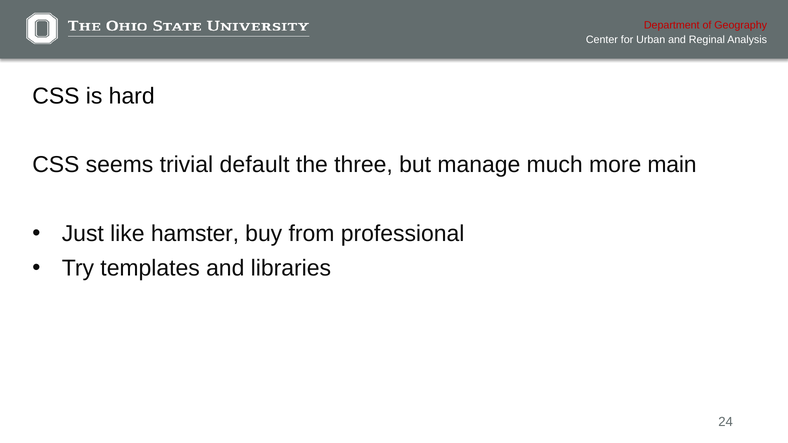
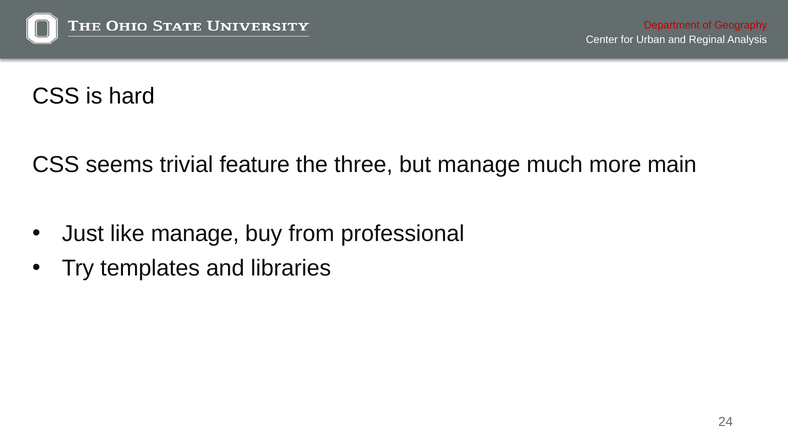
default: default -> feature (255, 165)
like hamster: hamster -> manage (195, 234)
